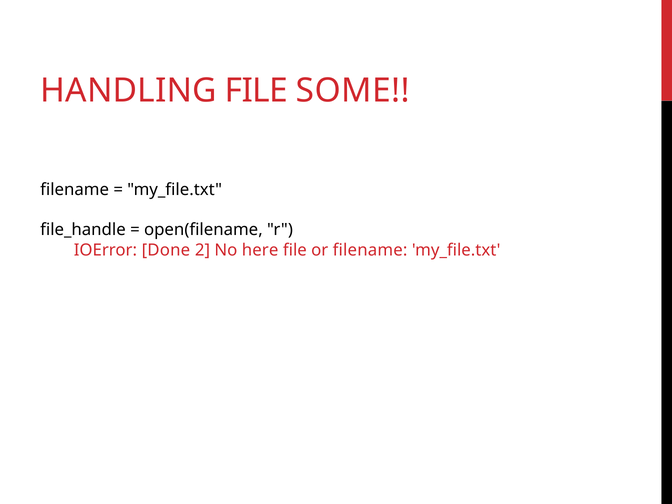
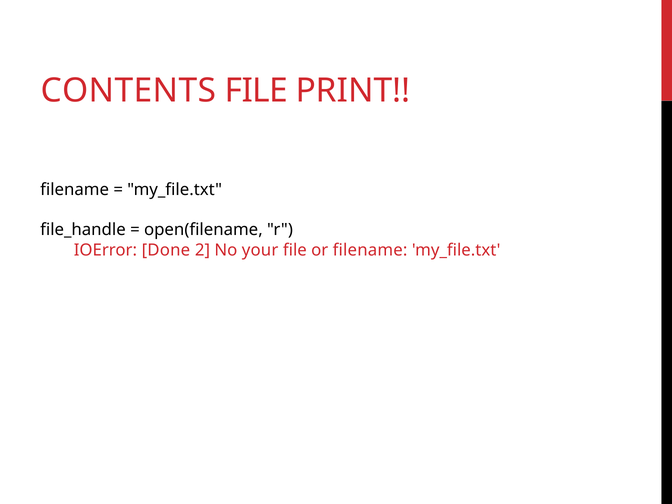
HANDLING: HANDLING -> CONTENTS (129, 91)
SOME: SOME -> PRINT (353, 91)
here: here -> your (260, 250)
